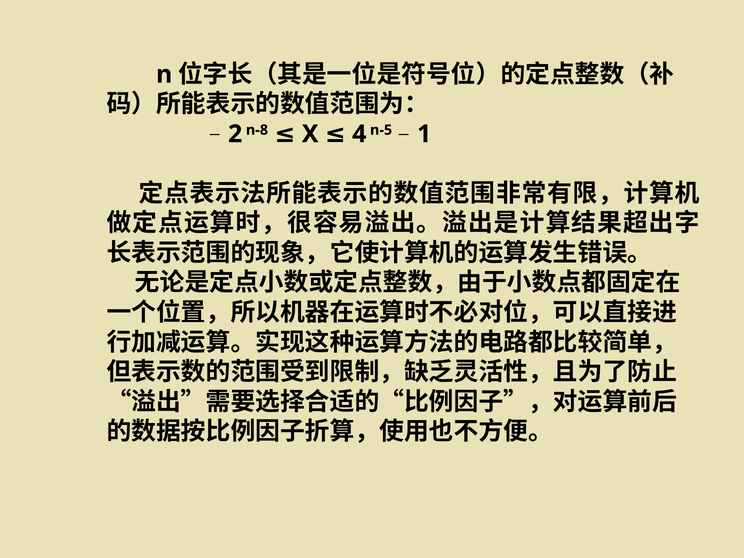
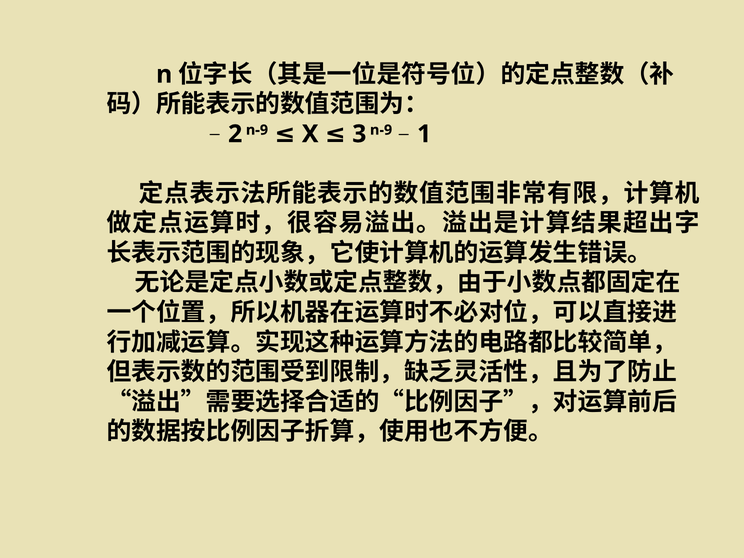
n-5: n-5 -> n-9 (381, 130)
2 n-8: n-8 -> n-9 (257, 130)
4: 4 -> 3 (359, 134)
